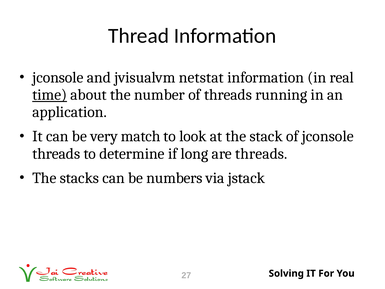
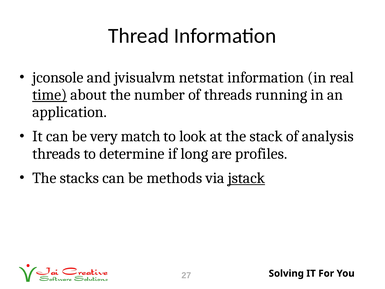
of jconsole: jconsole -> analysis (328, 136)
are threads: threads -> profiles (261, 154)
numbers: numbers -> methods (174, 178)
jstack underline: none -> present (246, 178)
